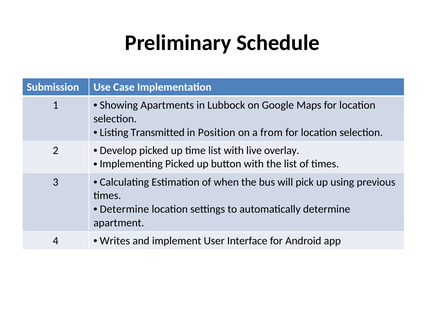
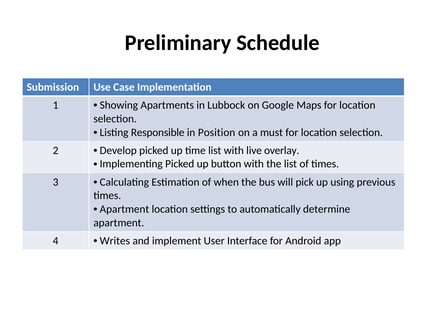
Transmitted: Transmitted -> Responsible (158, 132)
from: from -> must (272, 132)
Determine: Determine -> Apartment (124, 209)
